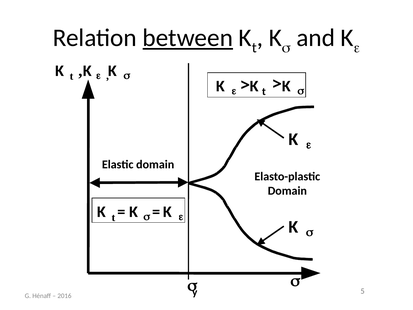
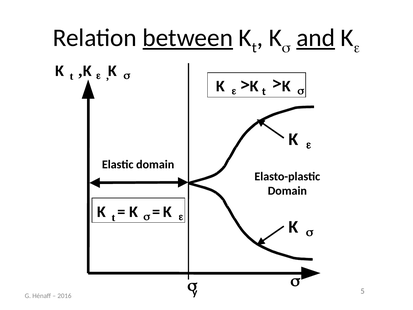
and underline: none -> present (316, 38)
